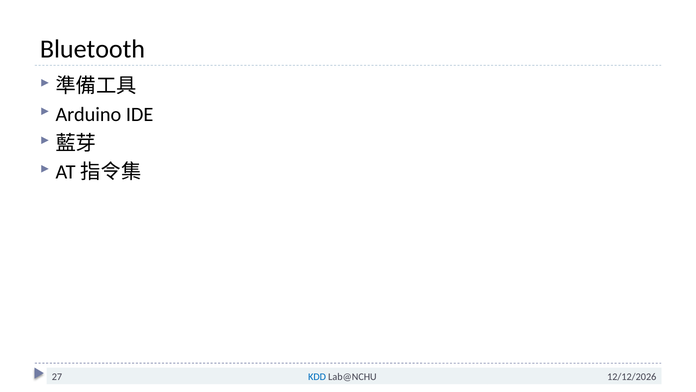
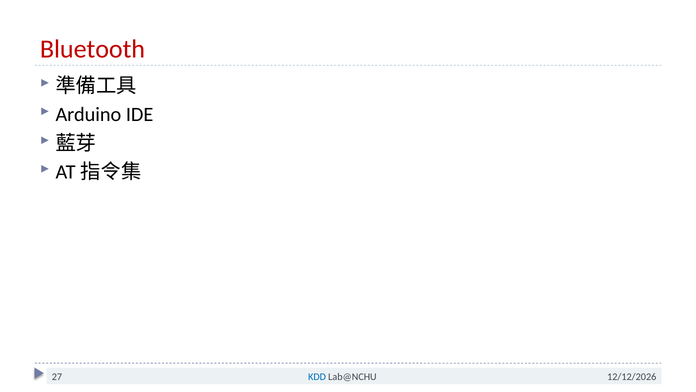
Bluetooth colour: black -> red (93, 49)
